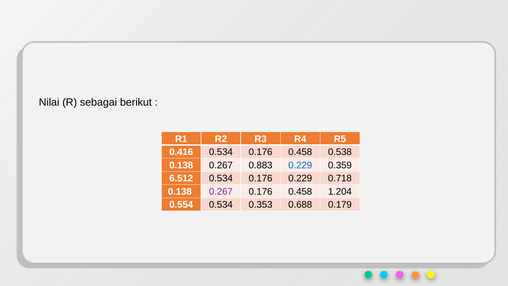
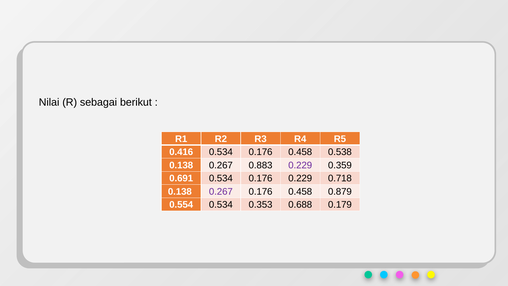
0.229 colour: blue -> purple (300, 165)
6.512: 6.512 -> 0.691 (181, 178)
1.204: 1.204 -> 0.879 (340, 191)
